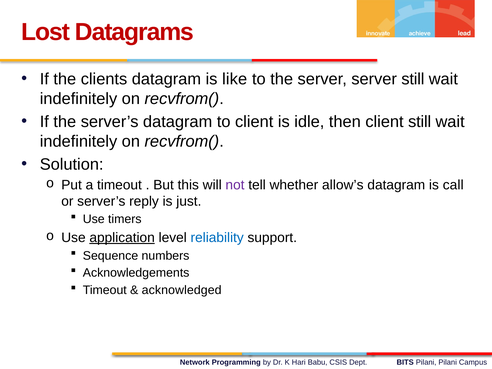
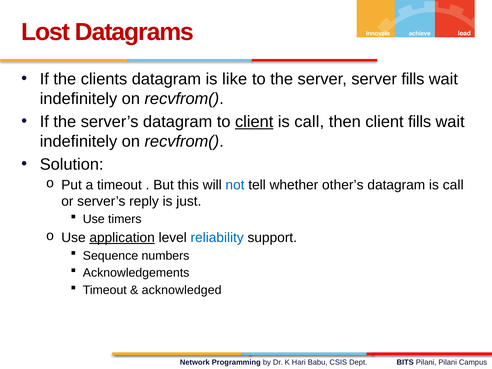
server still: still -> fills (413, 79)
client underline: none -> present (254, 122)
idle: idle -> call (309, 122)
client still: still -> fills (420, 122)
not colour: purple -> blue (235, 185)
allow’s: allow’s -> other’s (343, 185)
